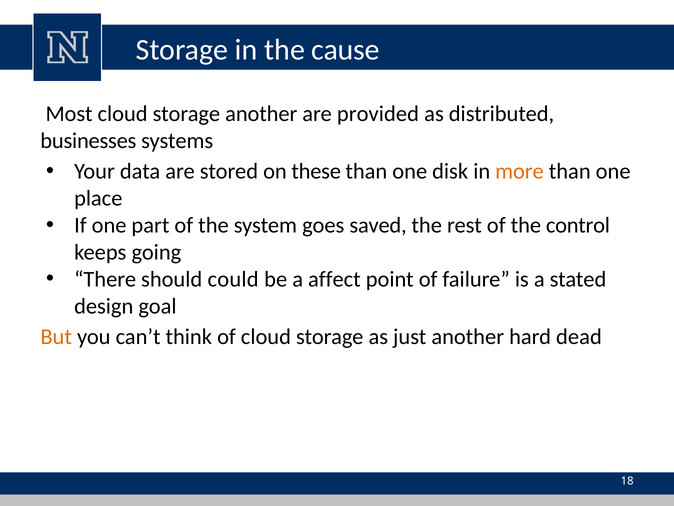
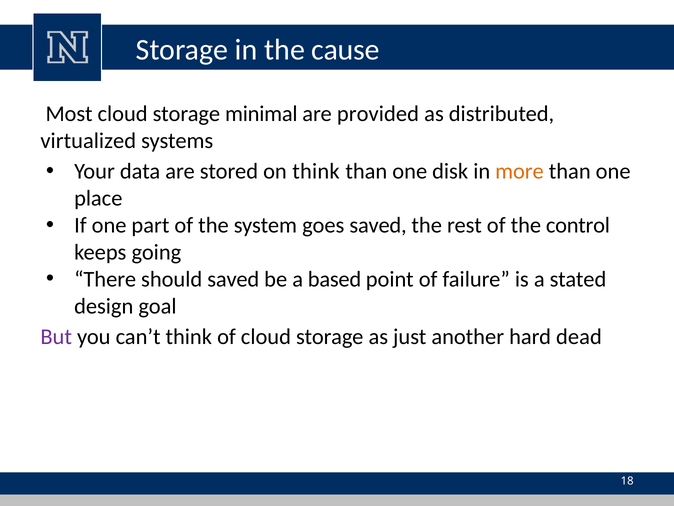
storage another: another -> minimal (261, 114)
businesses: businesses -> virtualized (88, 141)
on these: these -> think (316, 171)
should could: could -> saved (233, 279)
affect: affect -> based (335, 279)
But colour: orange -> purple (56, 336)
